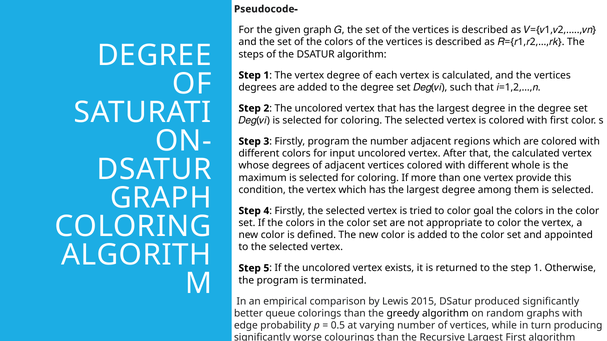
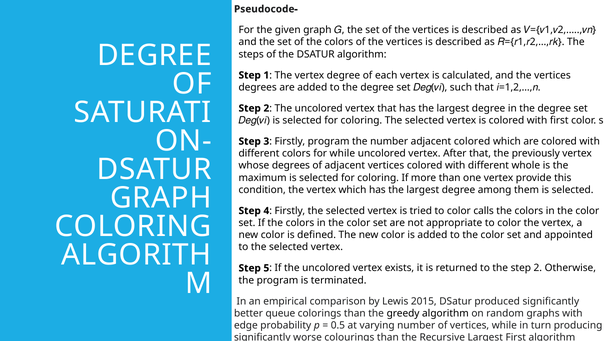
adjacent regions: regions -> colored (472, 142)
for input: input -> while (342, 154)
the calculated: calculated -> previously (536, 154)
goal: goal -> calls (484, 211)
the step 1: 1 -> 2 (538, 268)
